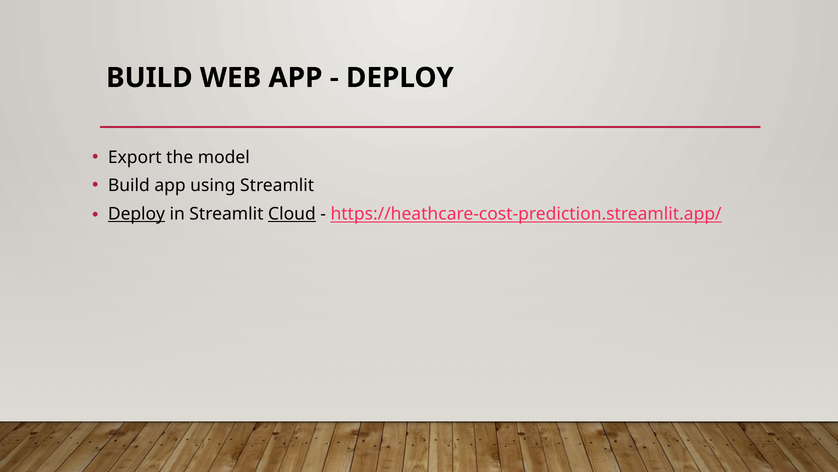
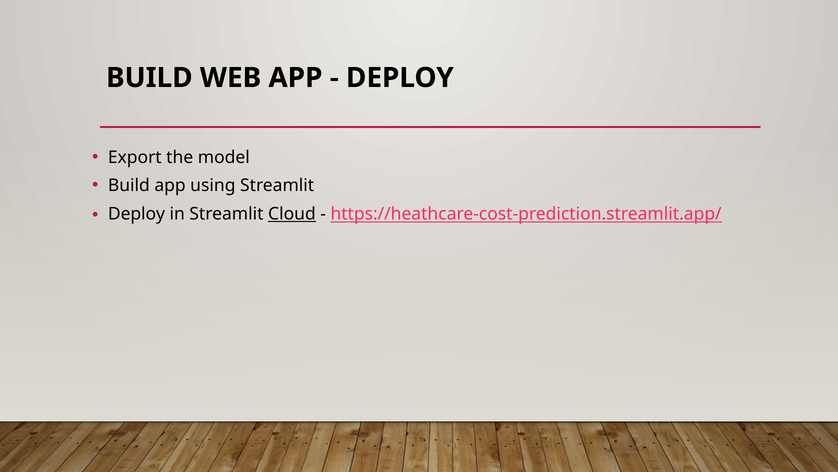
Deploy underline: present -> none (136, 214)
